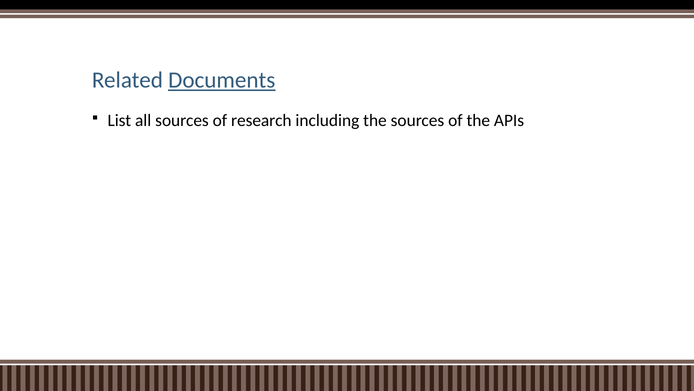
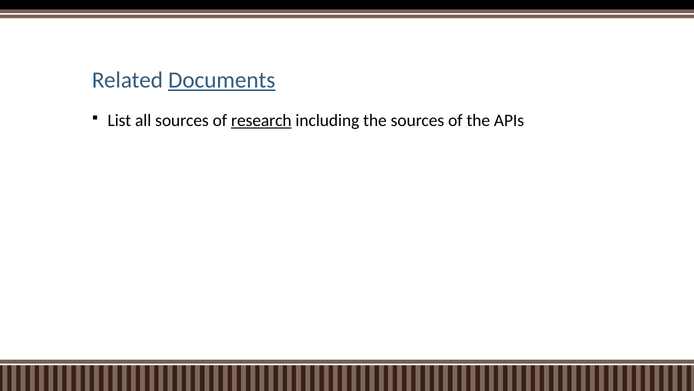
research underline: none -> present (261, 120)
